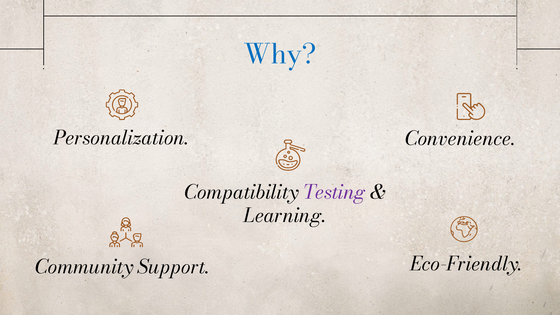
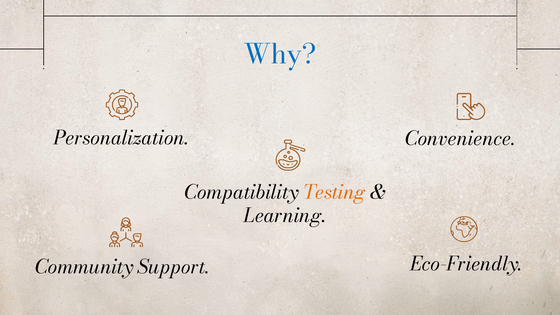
Testing colour: purple -> orange (334, 192)
